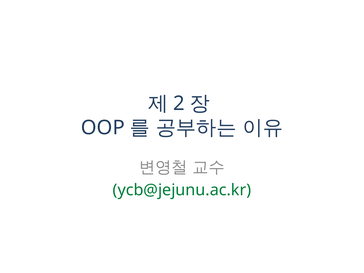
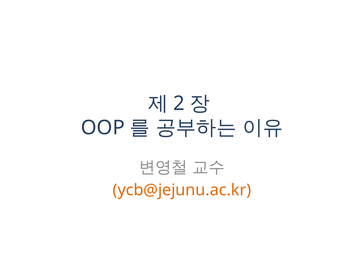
ycb@jejunu.ac.kr colour: green -> orange (182, 190)
